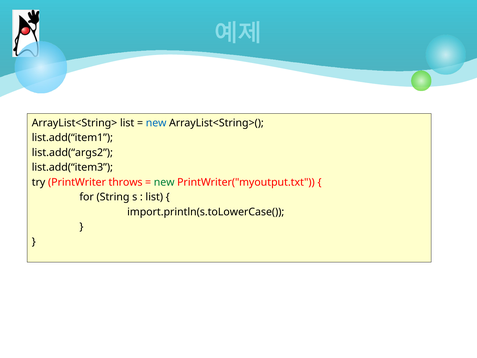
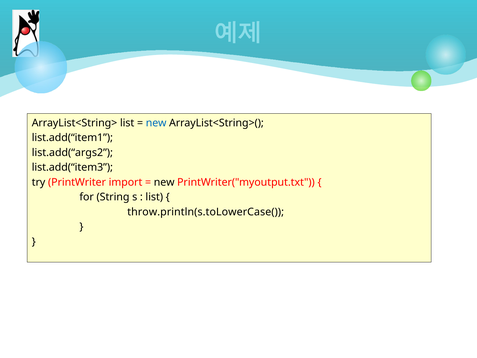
throws: throws -> import (126, 182)
new colour: green -> black (164, 182)
import.println(s.toLowerCase(: import.println(s.toLowerCase( -> throw.println(s.toLowerCase( (206, 212)
